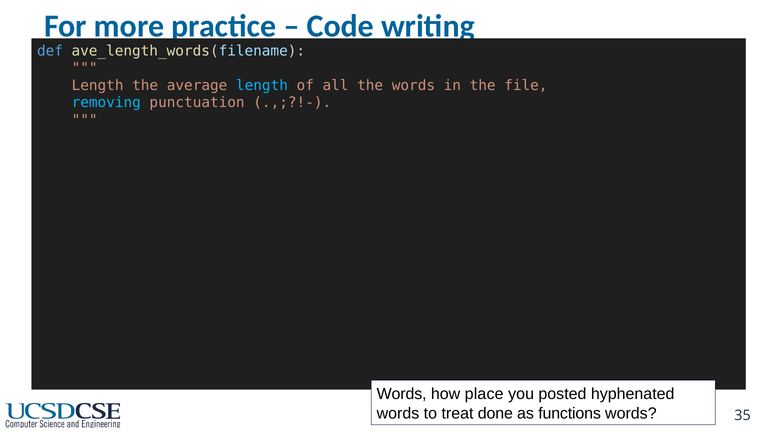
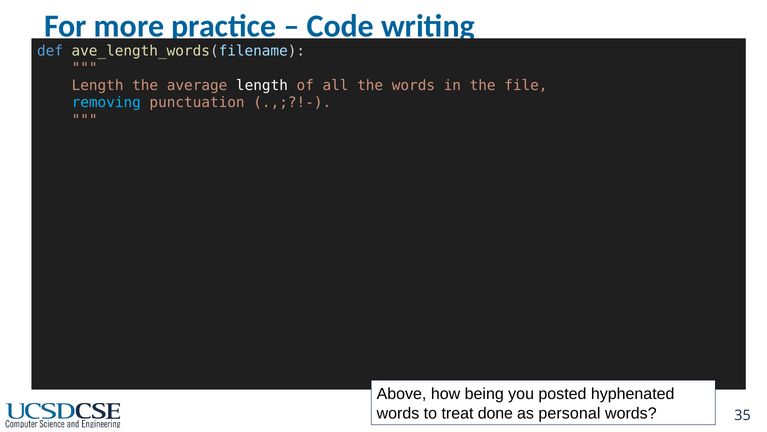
length colour: light blue -> white (262, 85)
Words: Words -> Above (402, 394)
place: place -> being (484, 394)
functions: functions -> personal (569, 413)
